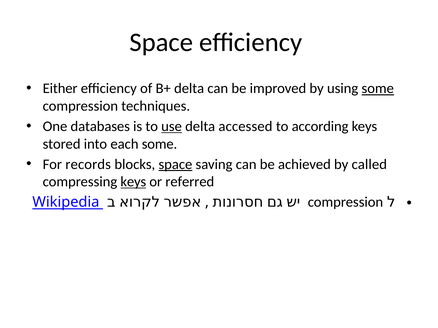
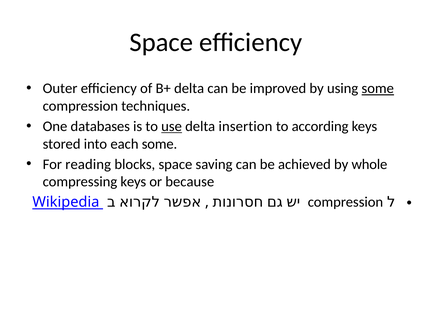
Either: Either -> Outer (60, 89)
accessed: accessed -> insertion (245, 127)
records: records -> reading (88, 165)
space underline: present -> none (175, 165)
called: called -> whole (369, 165)
keys underline: present -> none (133, 182)
referred: referred -> because (190, 182)
